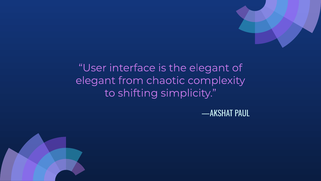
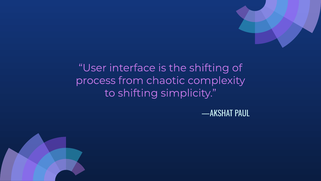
the elegant: elegant -> shifting (209, 68)
elegant: elegant -> process (96, 80)
